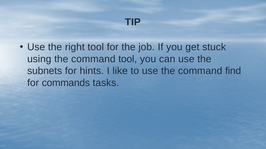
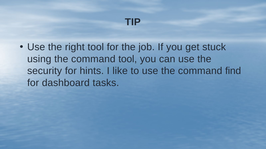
subnets: subnets -> security (45, 71)
commands: commands -> dashboard (66, 83)
